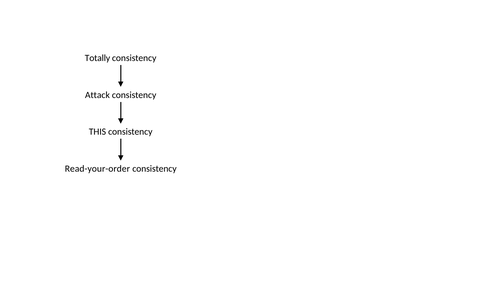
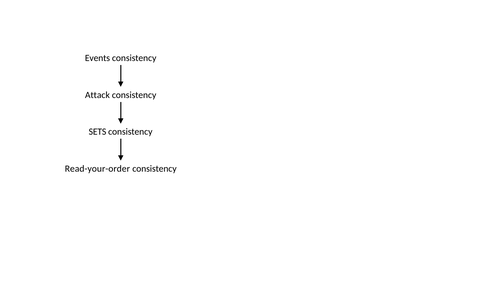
Totally: Totally -> Events (97, 58)
THIS: THIS -> SETS (98, 132)
